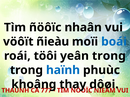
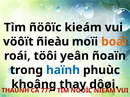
nhaân: nhaân -> kieám (83, 28)
boái colour: blue -> orange (114, 42)
yeân trong: trong -> ñoaïn (109, 56)
